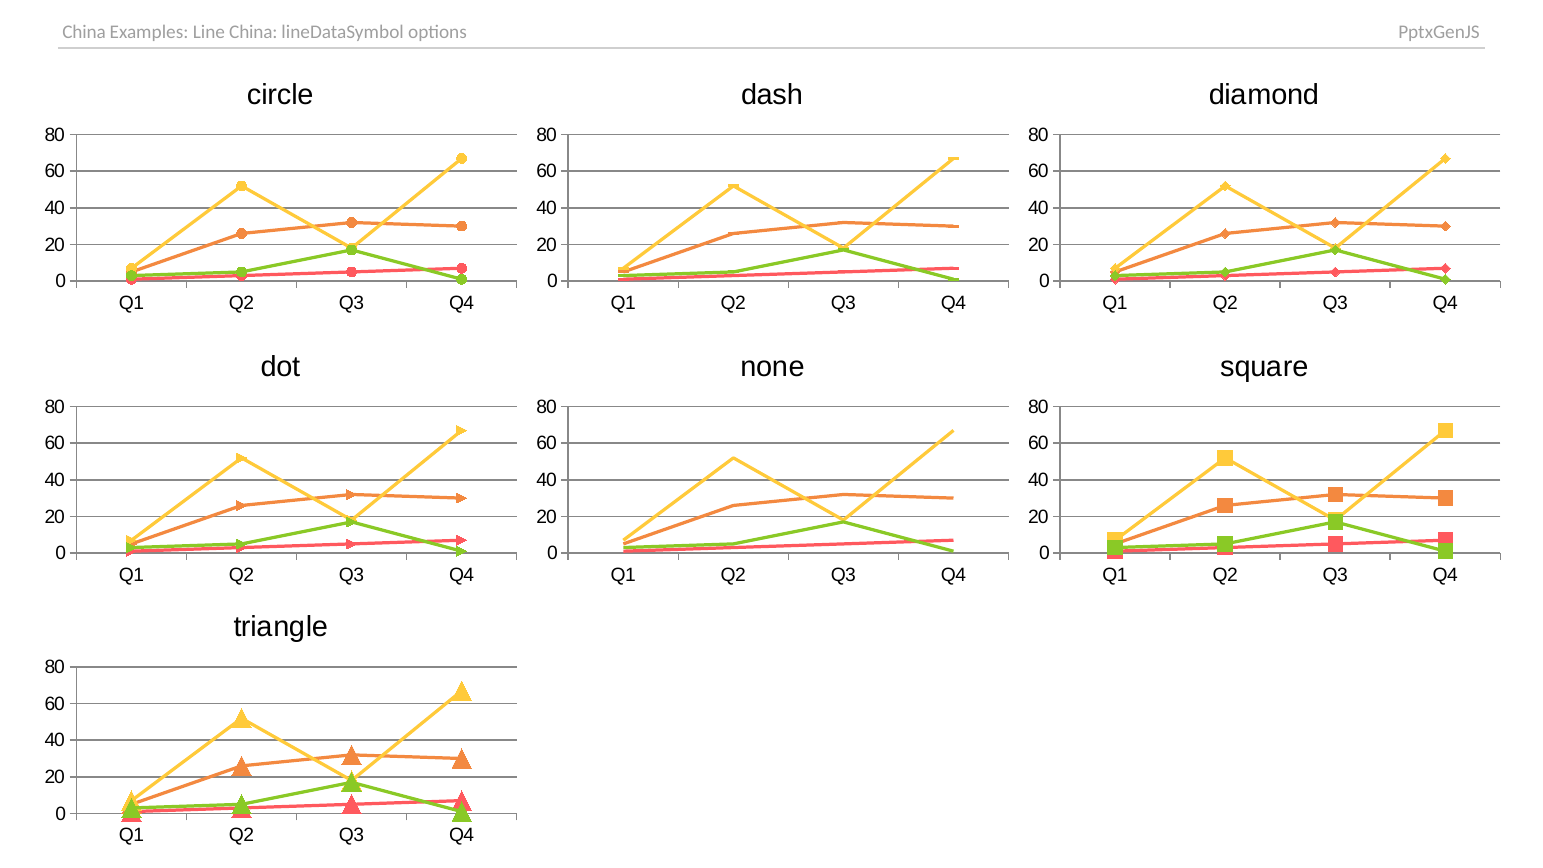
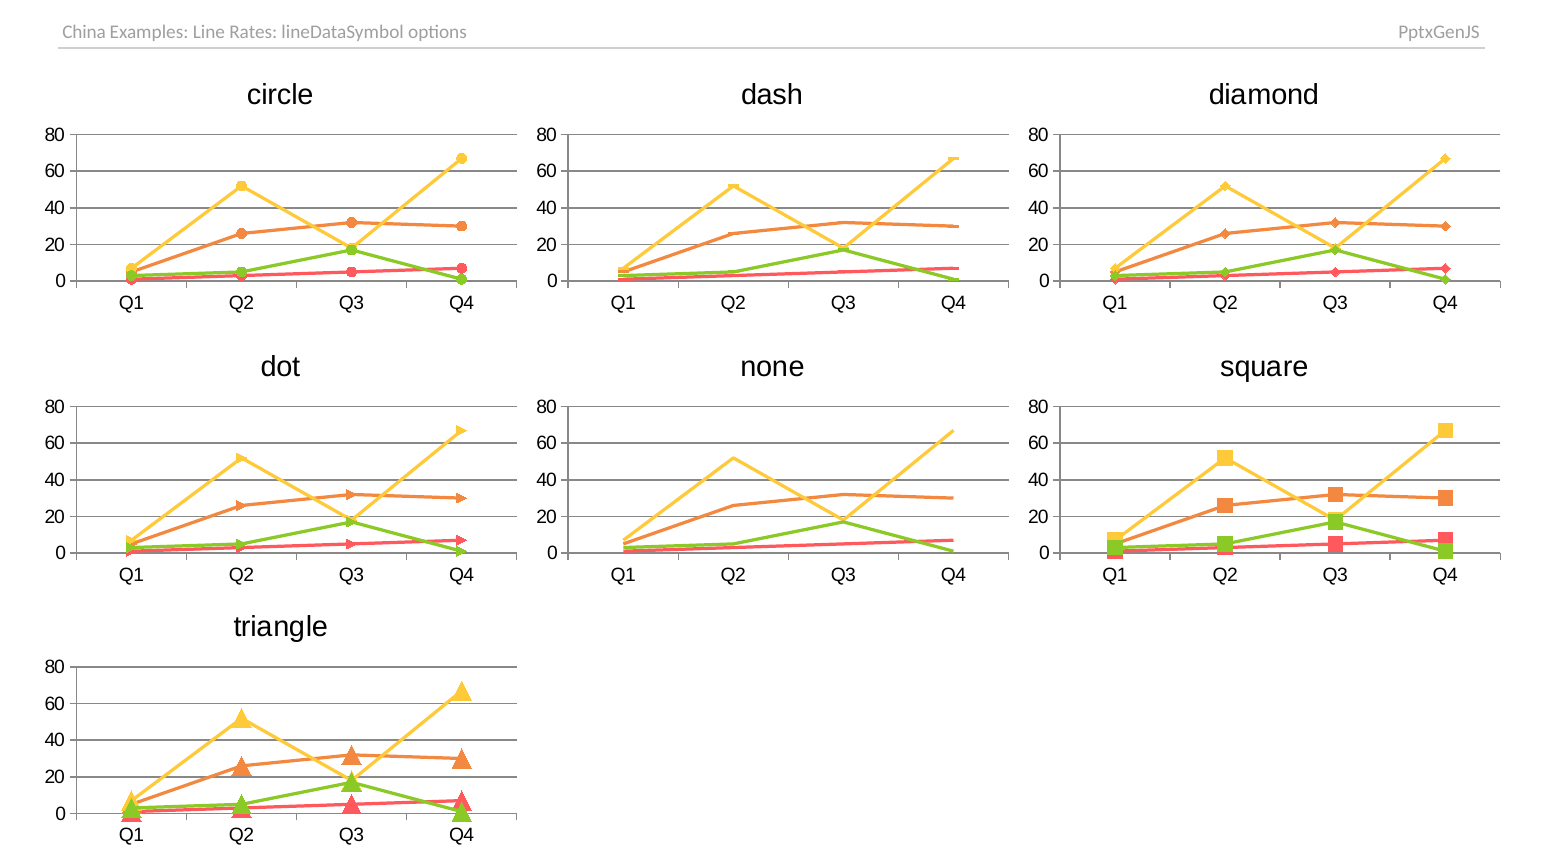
Line China: China -> Rates (253, 32)
